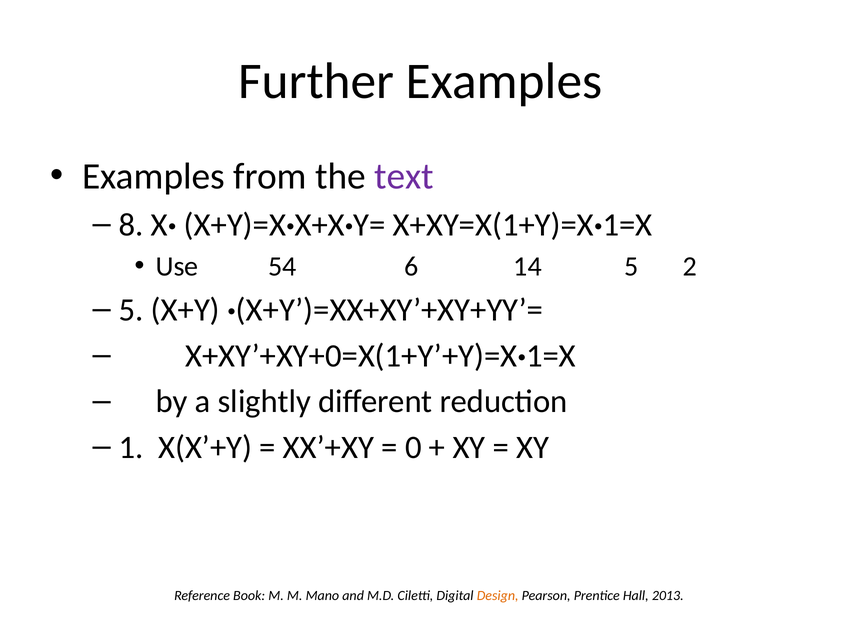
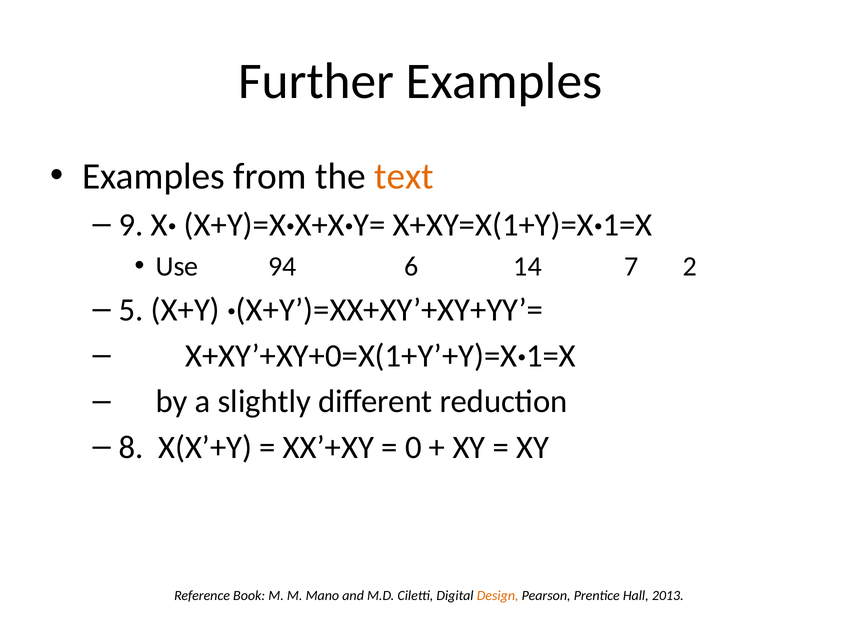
text colour: purple -> orange (404, 176)
8: 8 -> 9 (131, 225)
54: 54 -> 94 (282, 266)
14 5: 5 -> 7 (631, 266)
1: 1 -> 8 (131, 447)
